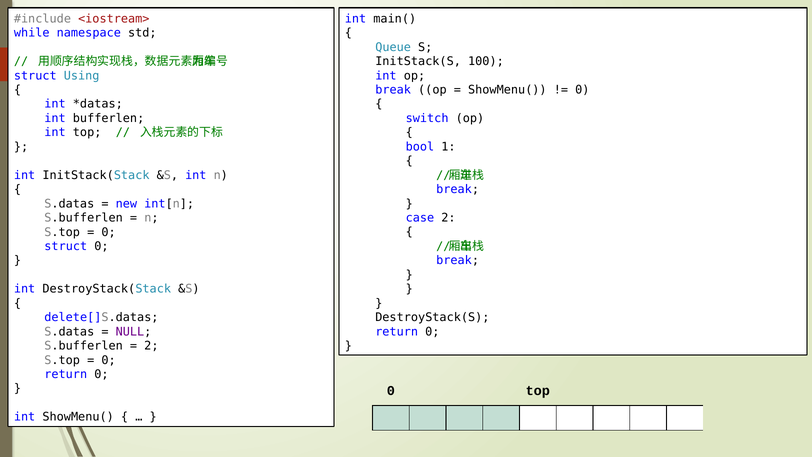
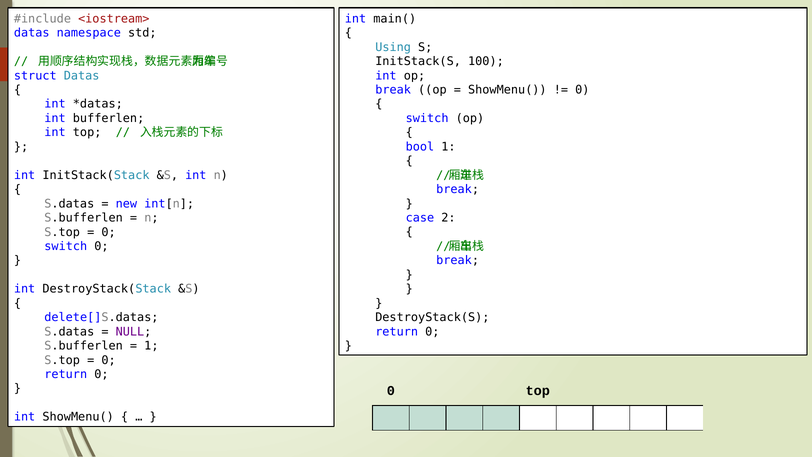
while: while -> datas (32, 33)
Queue: Queue -> Using (393, 47)
struct Using: Using -> Datas (82, 76)
struct: struct -> switch (66, 246)
2: 2 -> 1 (151, 346)
